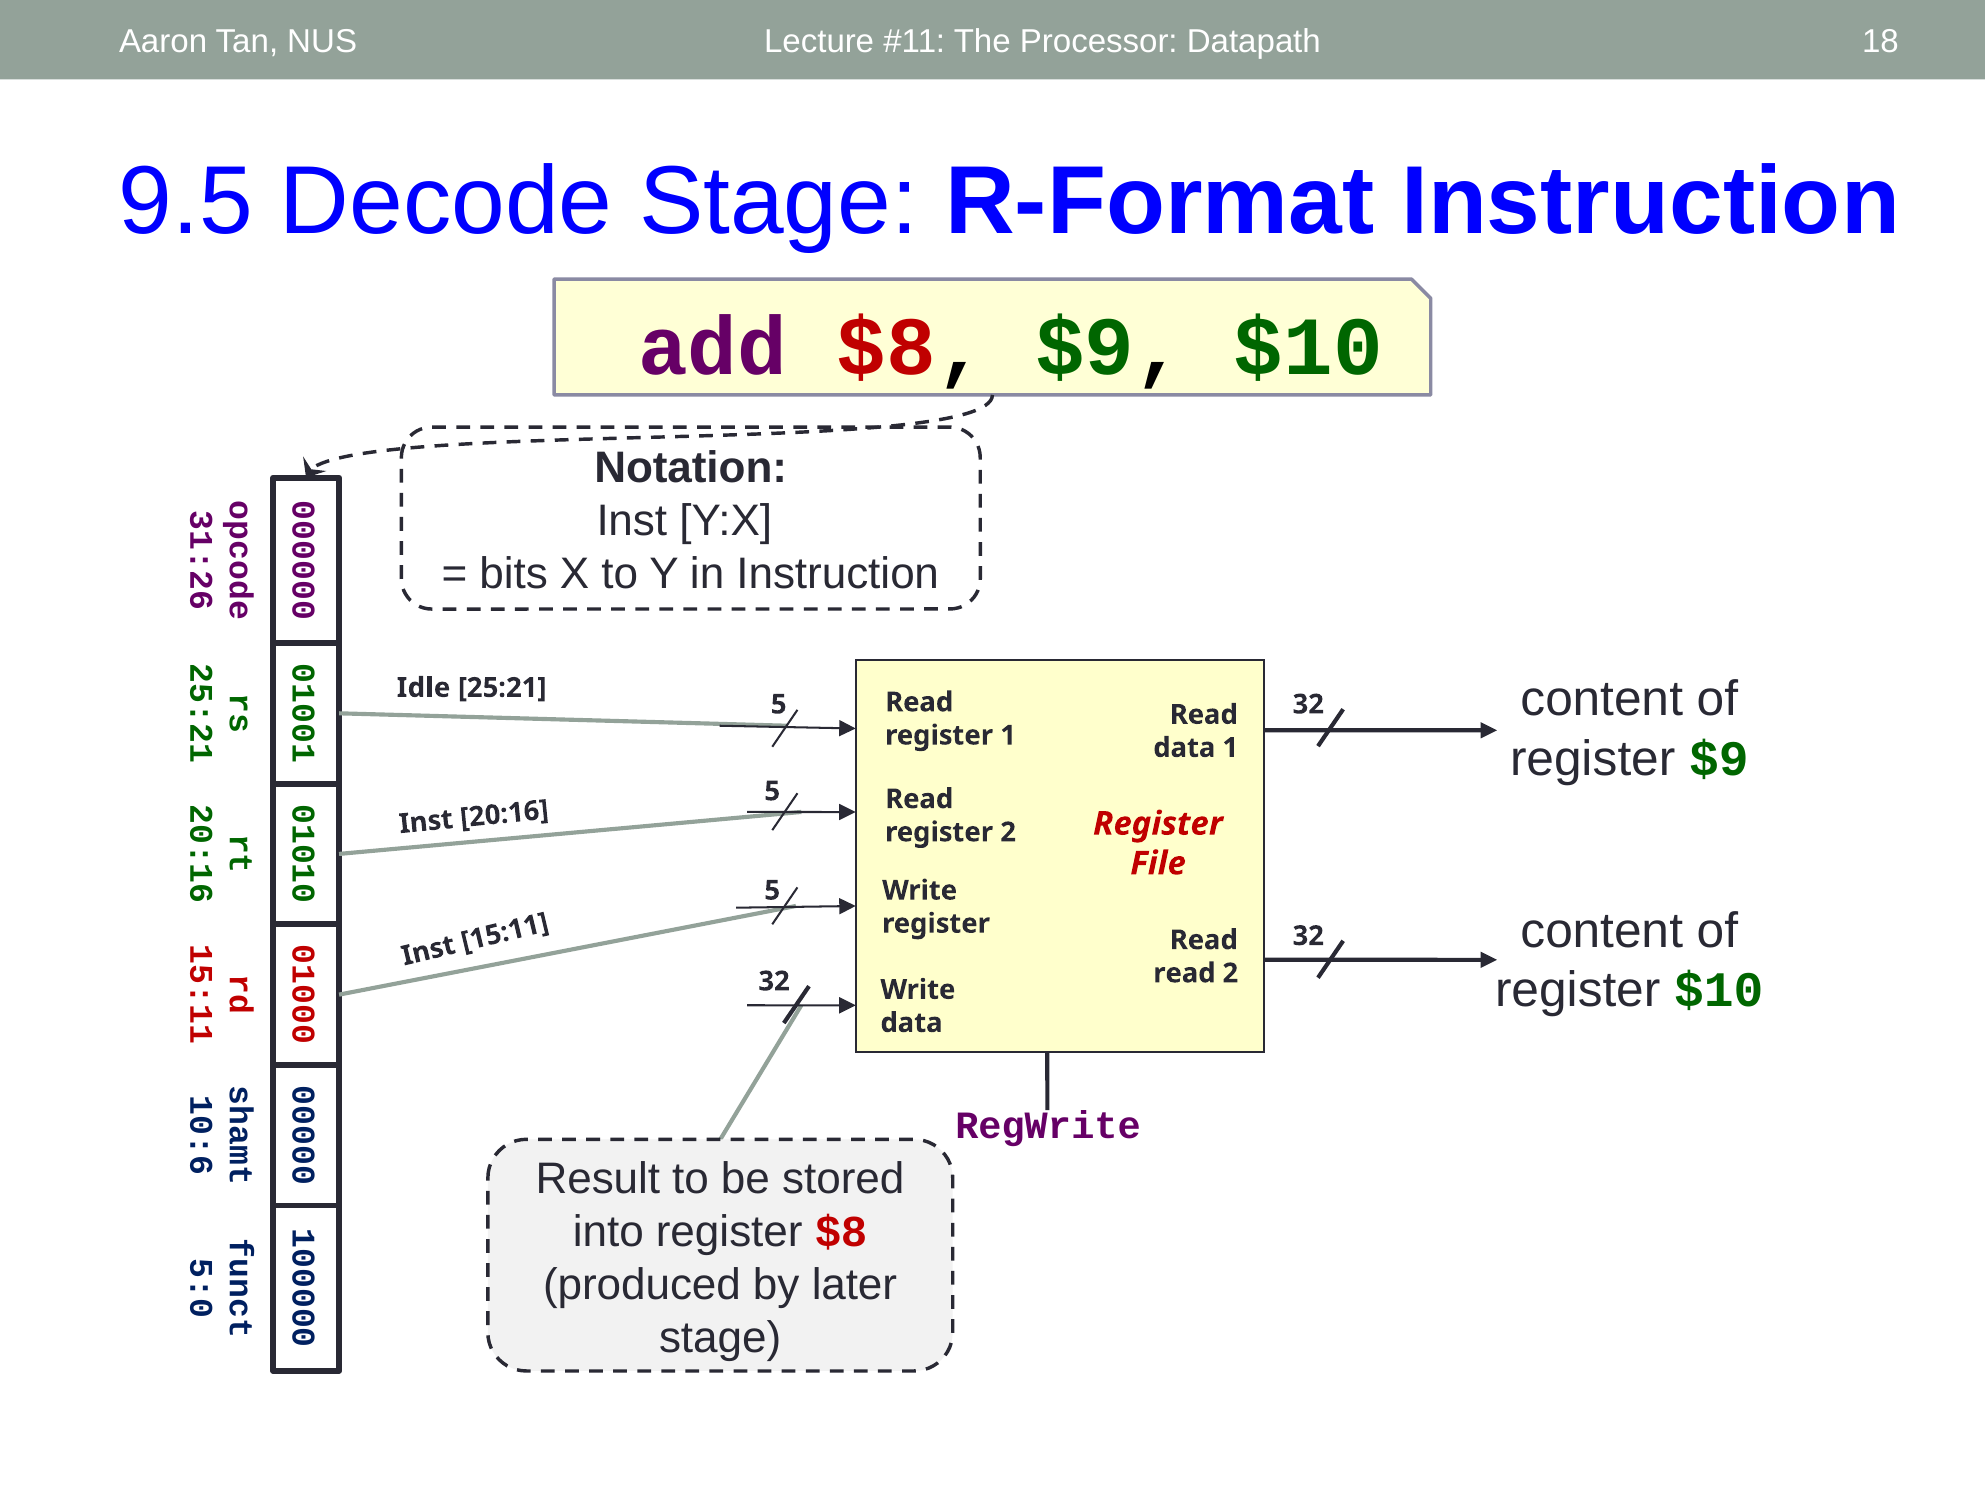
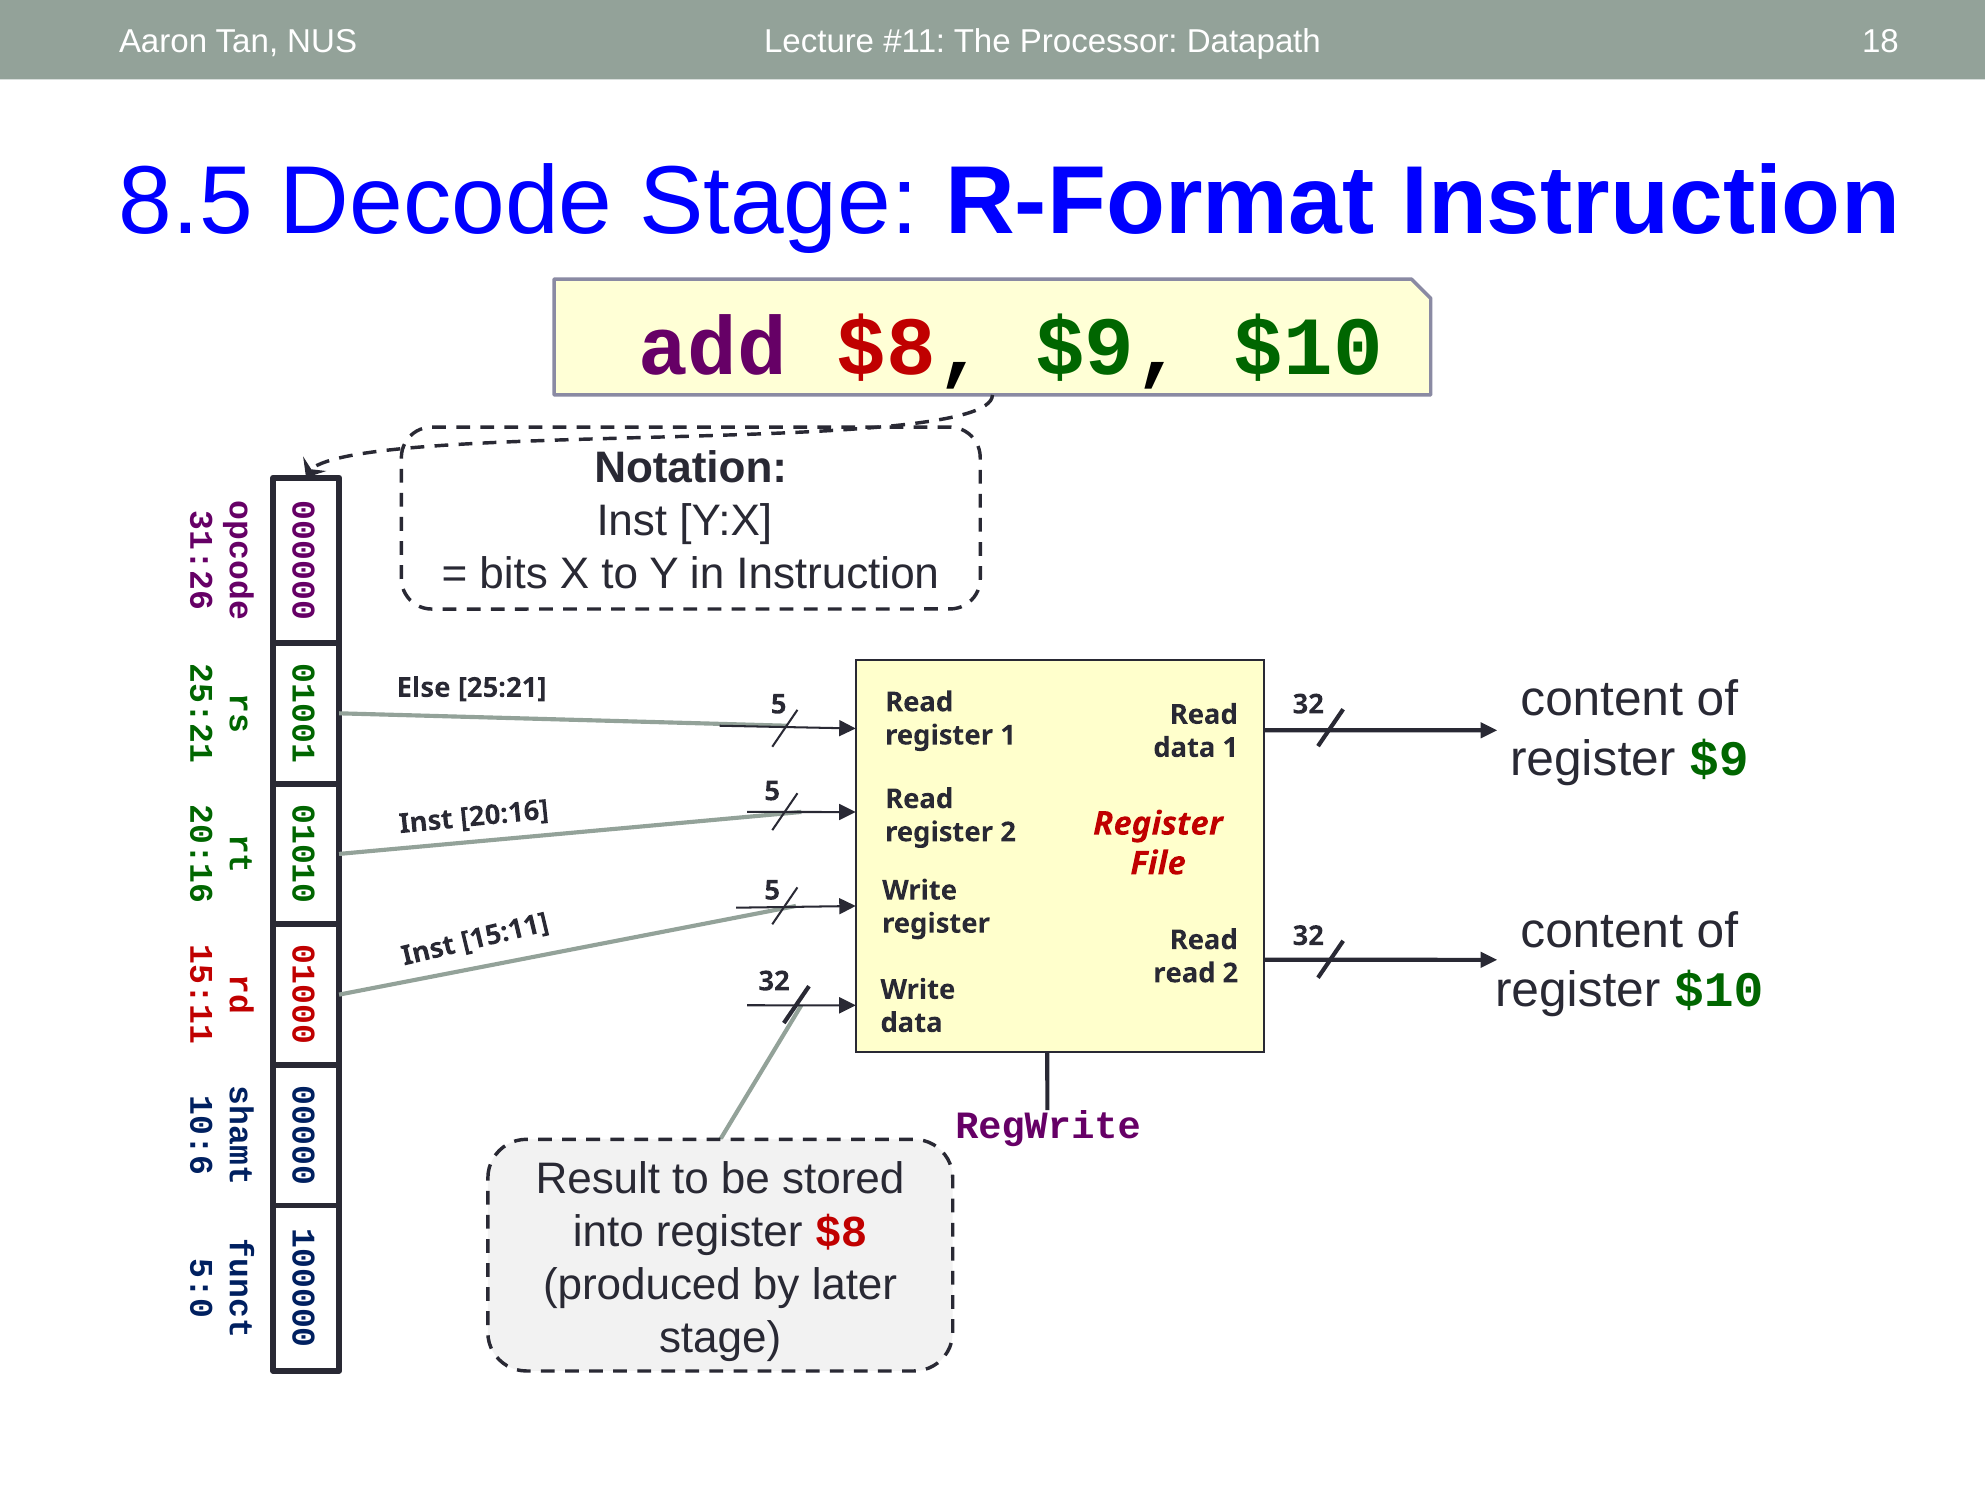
9.5: 9.5 -> 8.5 (186, 202)
Idle: Idle -> Else (424, 688)
